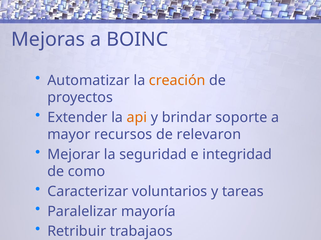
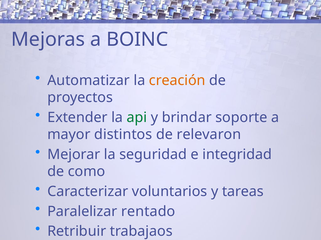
api colour: orange -> green (137, 118)
recursos: recursos -> distintos (123, 135)
mayoría: mayoría -> rentado (148, 212)
